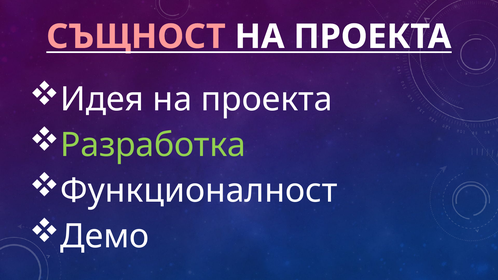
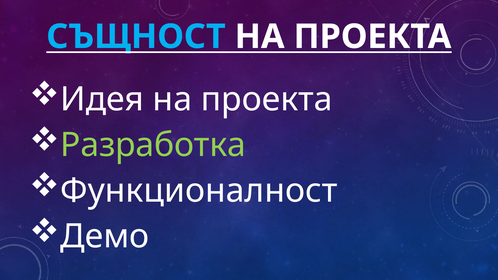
СЪЩНОСТ colour: pink -> light blue (136, 37)
